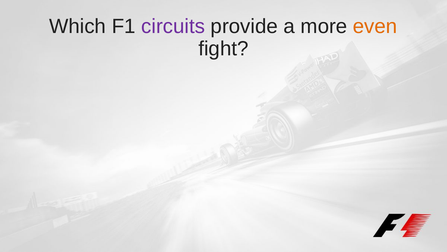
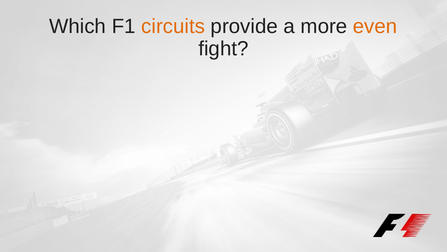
circuits colour: purple -> orange (173, 26)
